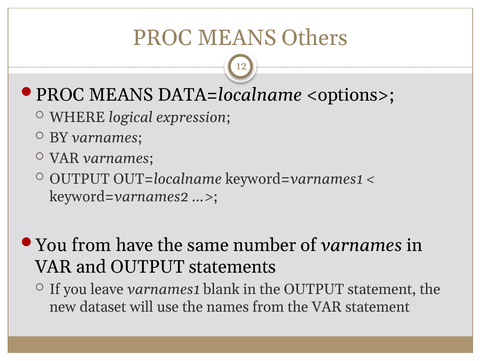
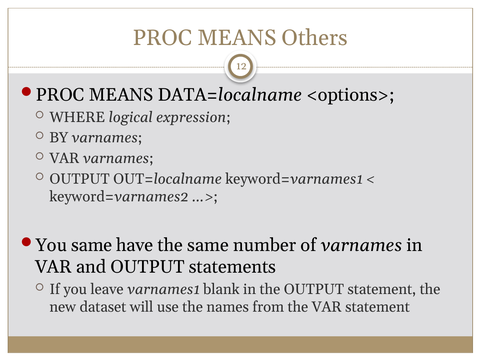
You from: from -> same (92, 245)
